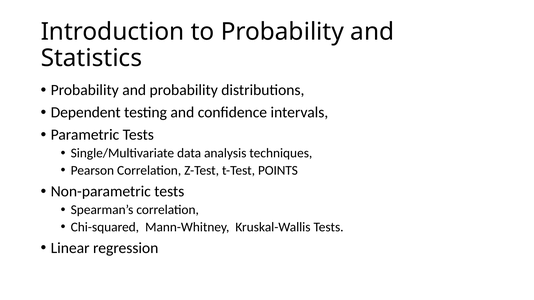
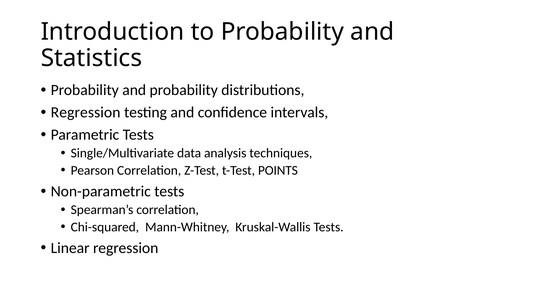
Dependent: Dependent -> Regression (86, 113)
